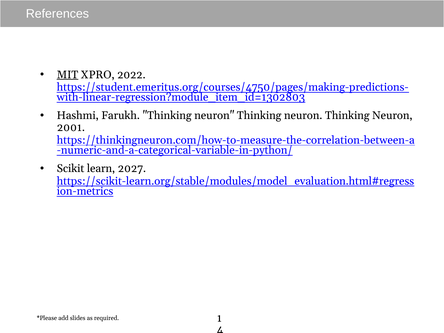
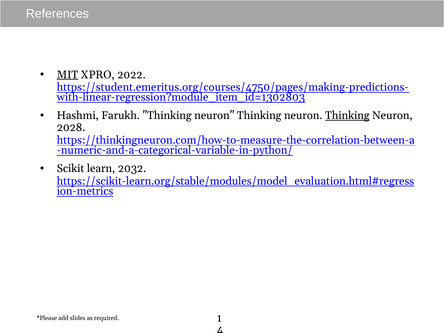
Thinking underline: none -> present (347, 116)
2001: 2001 -> 2028 (71, 128)
2027: 2027 -> 2032 (132, 169)
